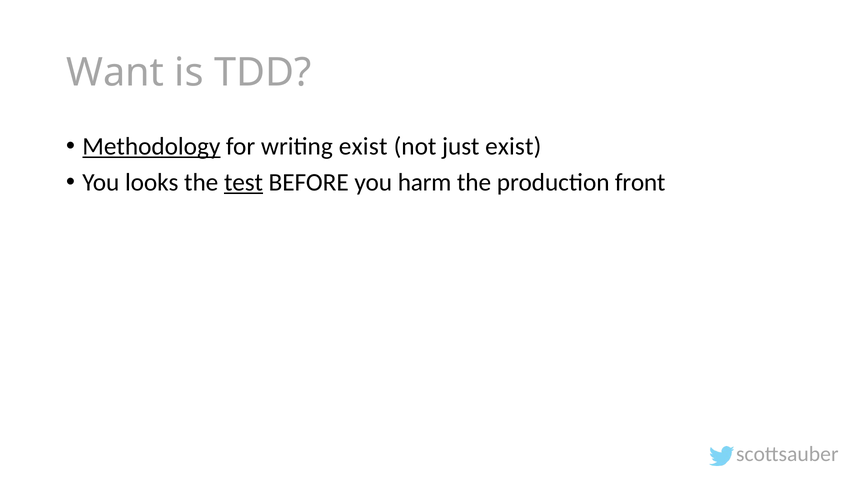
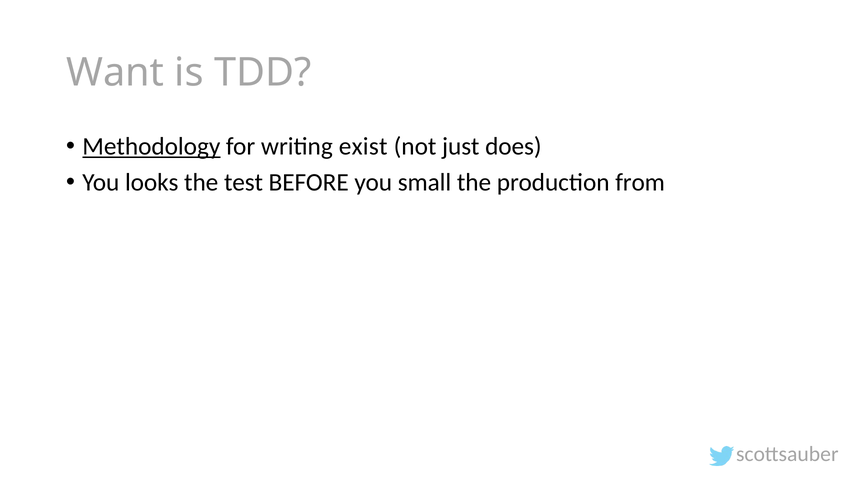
just exist: exist -> does (513, 147)
test underline: present -> none (243, 183)
harm: harm -> small (425, 183)
front: front -> from (640, 183)
